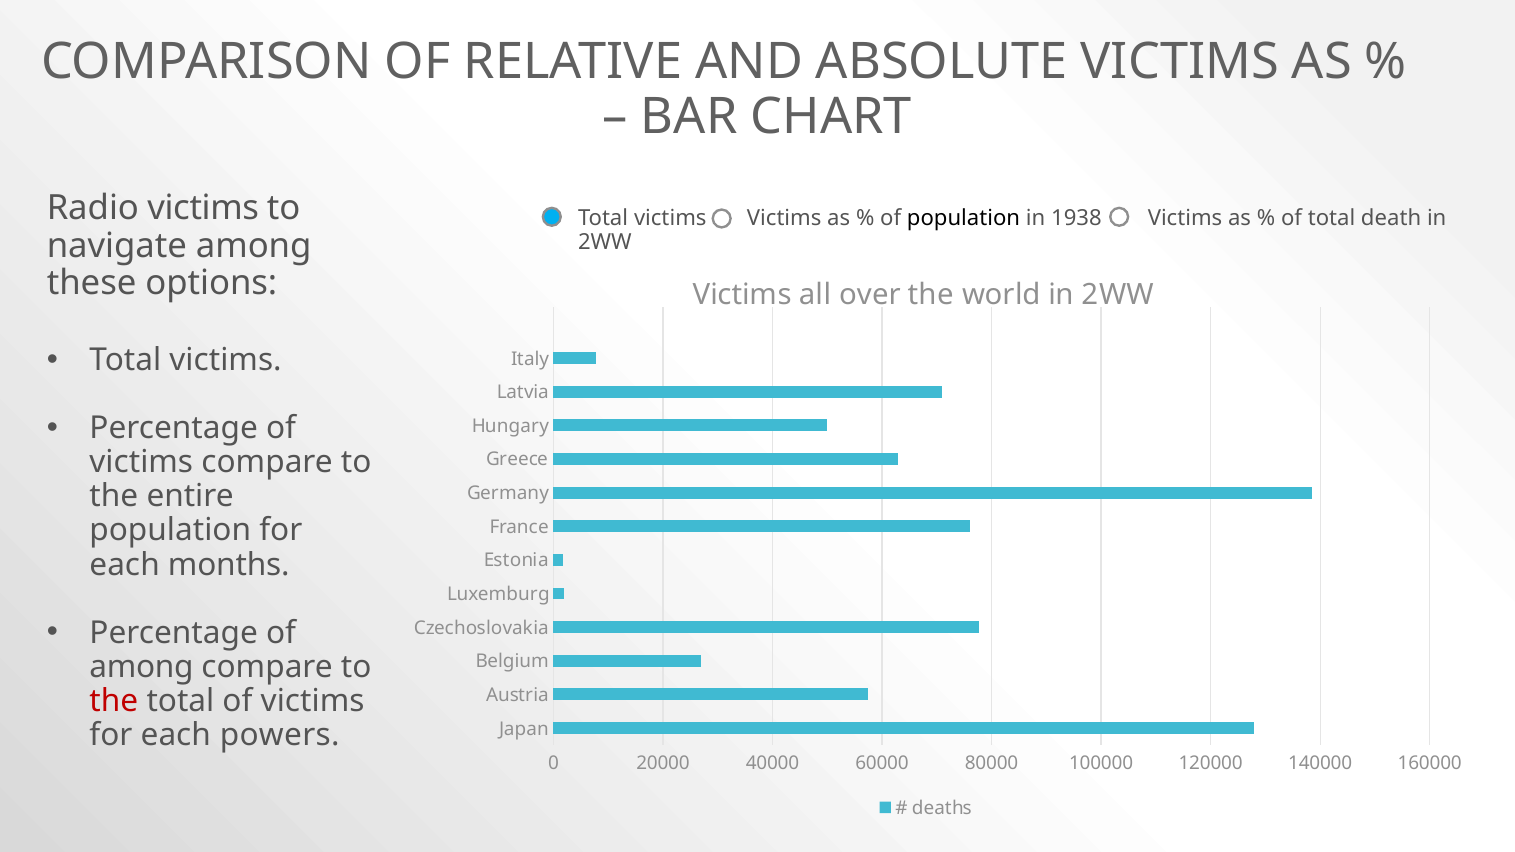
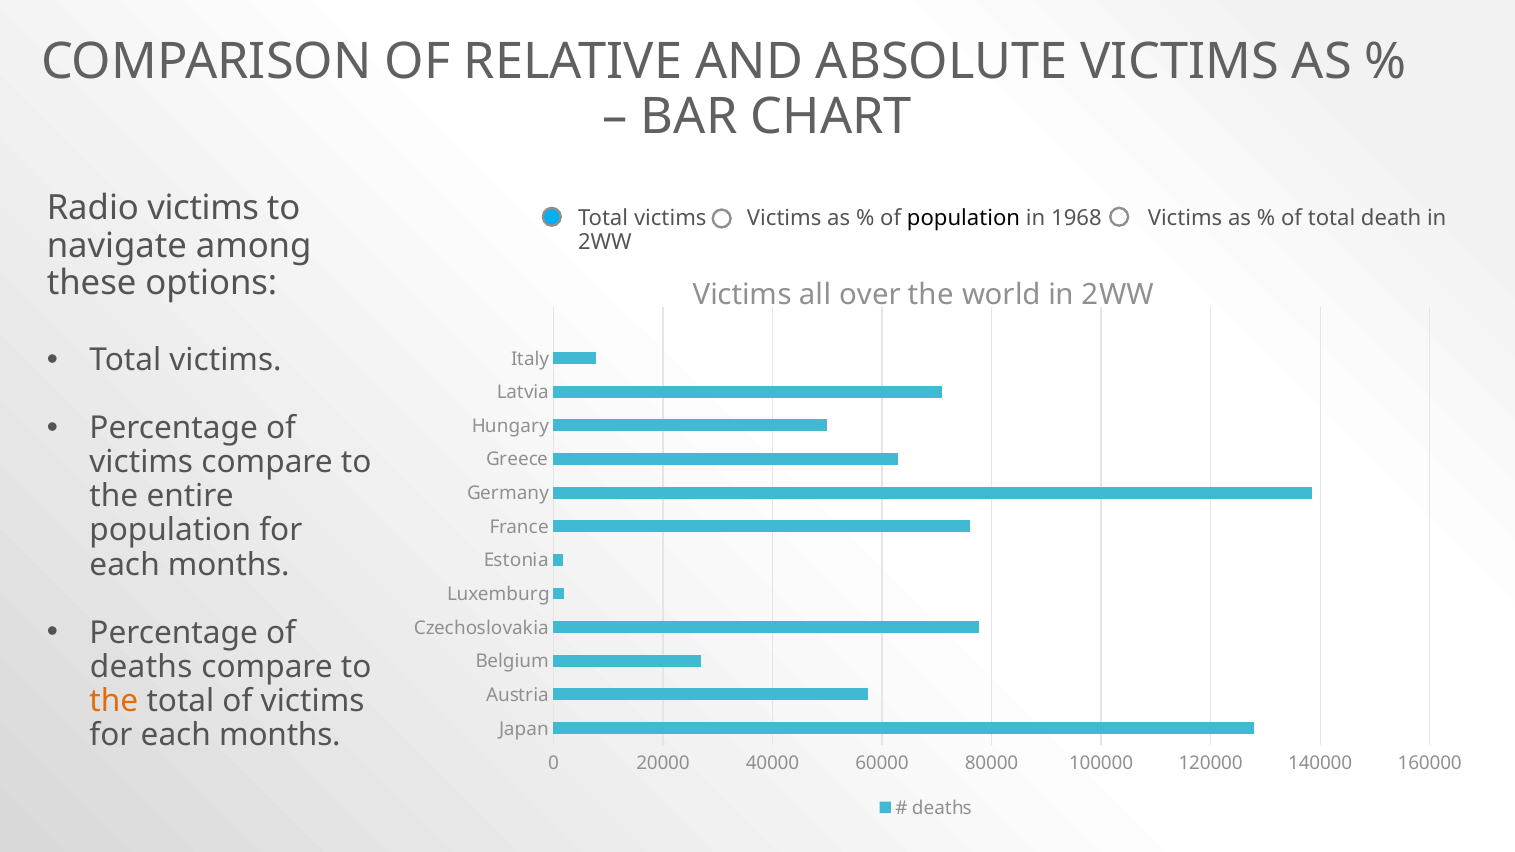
1938: 1938 -> 1968 (1076, 218)
among: among -> deaths (141, 667)
the colour: red -> orange (114, 701)
powers: powers -> months (280, 735)
